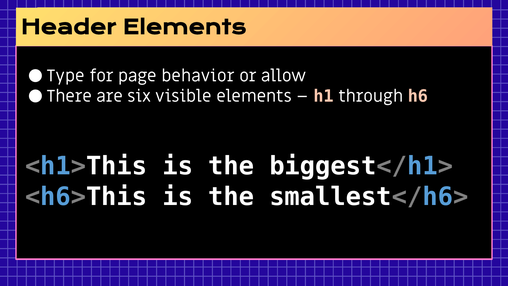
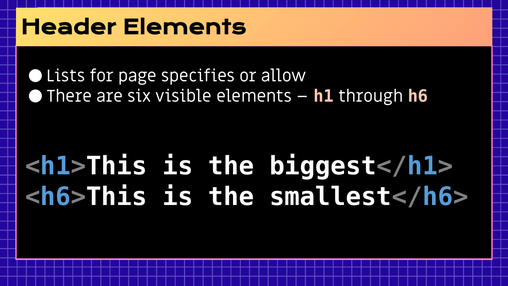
Type: Type -> Lists (66, 76)
behavior: behavior -> specifies (198, 76)
